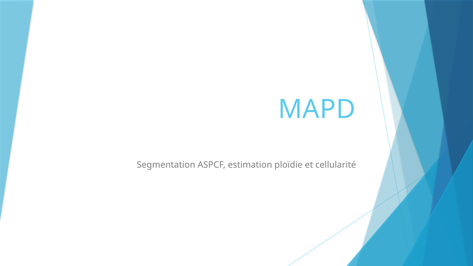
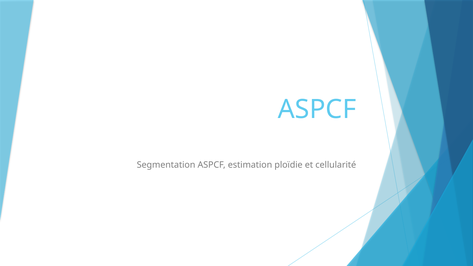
MAPD: MAPD -> ASPCF (317, 109)
